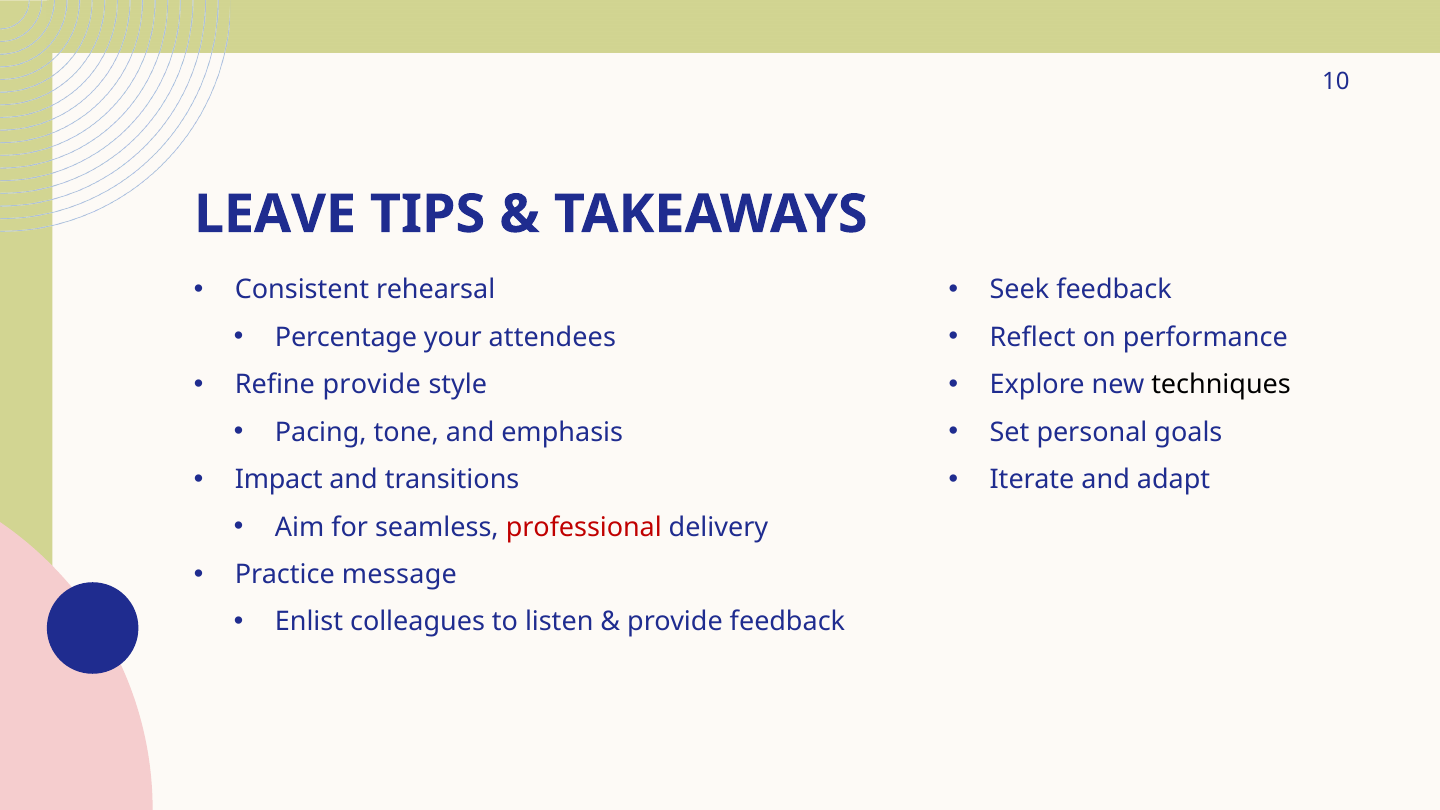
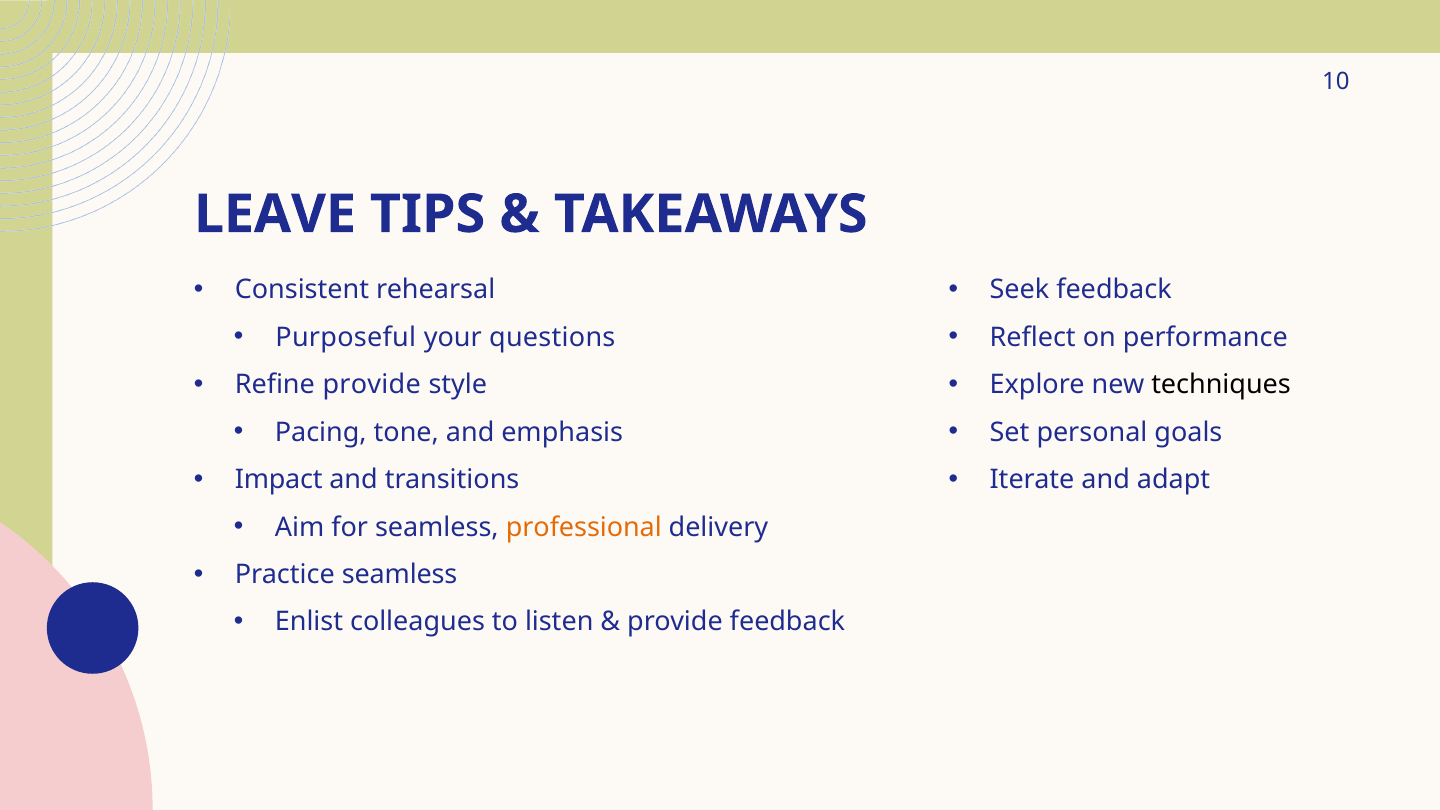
Percentage: Percentage -> Purposeful (346, 337)
attendees: attendees -> questions (552, 337)
professional colour: red -> orange (584, 527)
Practice message: message -> seamless (400, 575)
